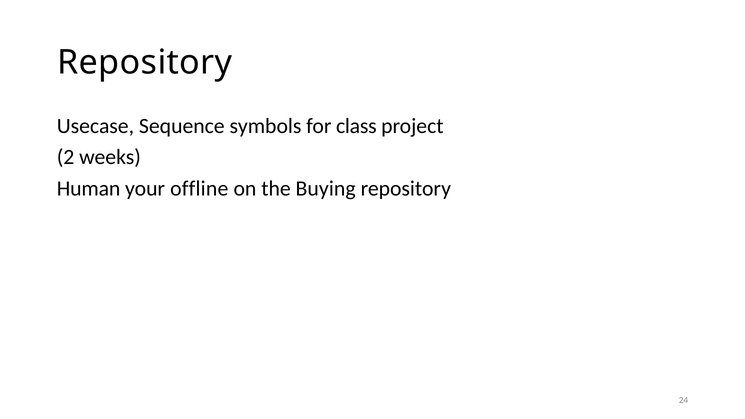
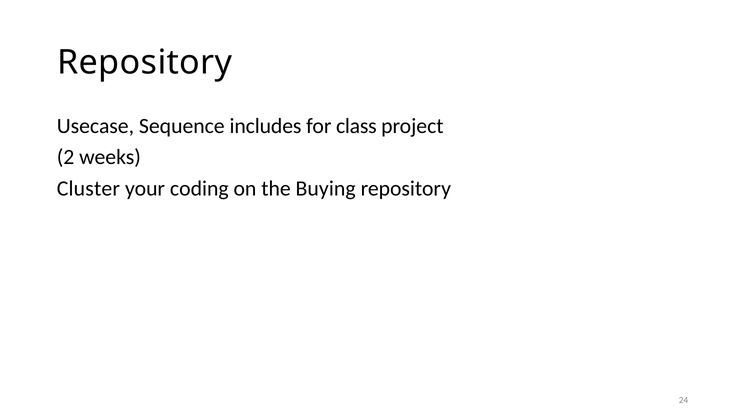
symbols: symbols -> includes (265, 126)
Human: Human -> Cluster (88, 188)
offline: offline -> coding (199, 188)
